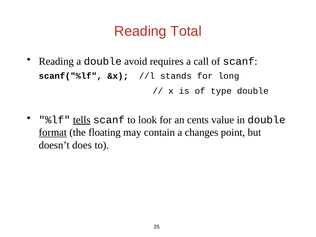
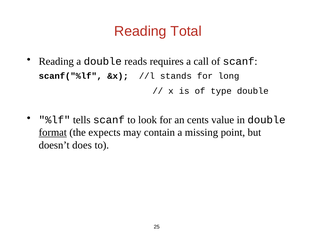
avoid: avoid -> reads (136, 61)
tells underline: present -> none (82, 120)
floating: floating -> expects (104, 133)
changes: changes -> missing (201, 133)
